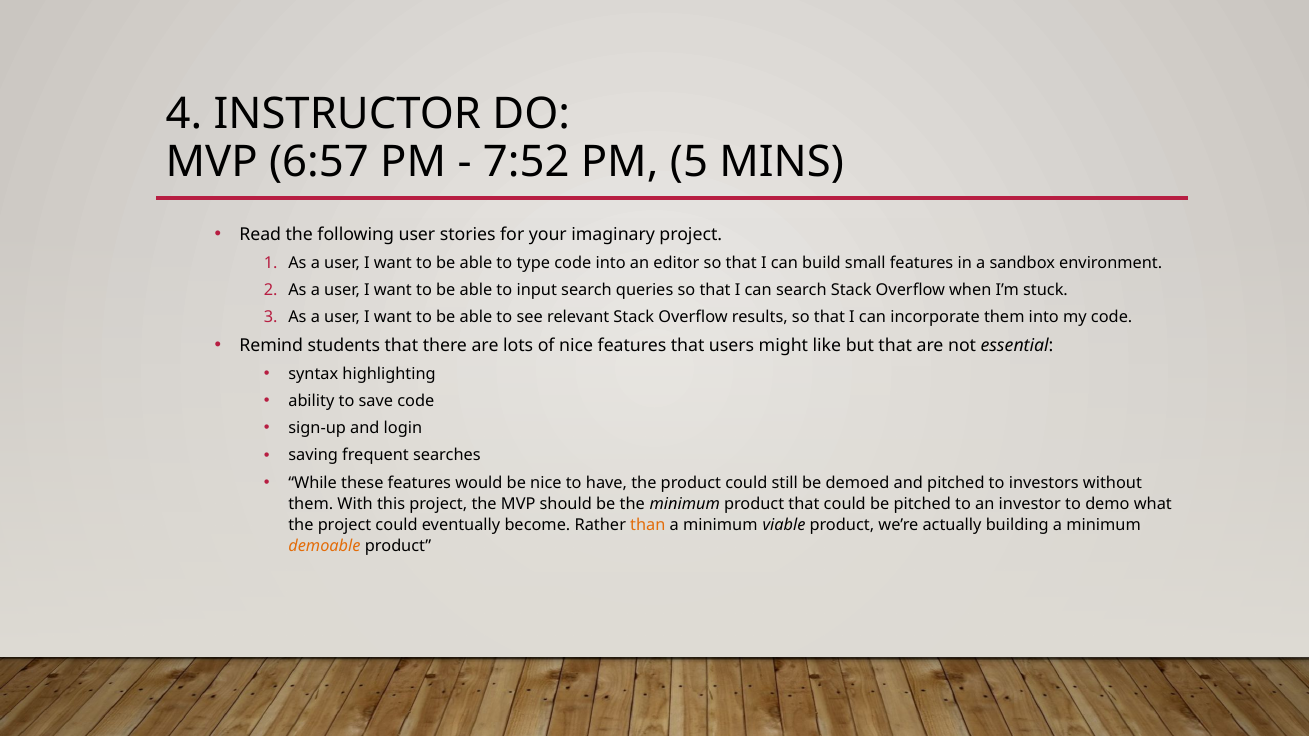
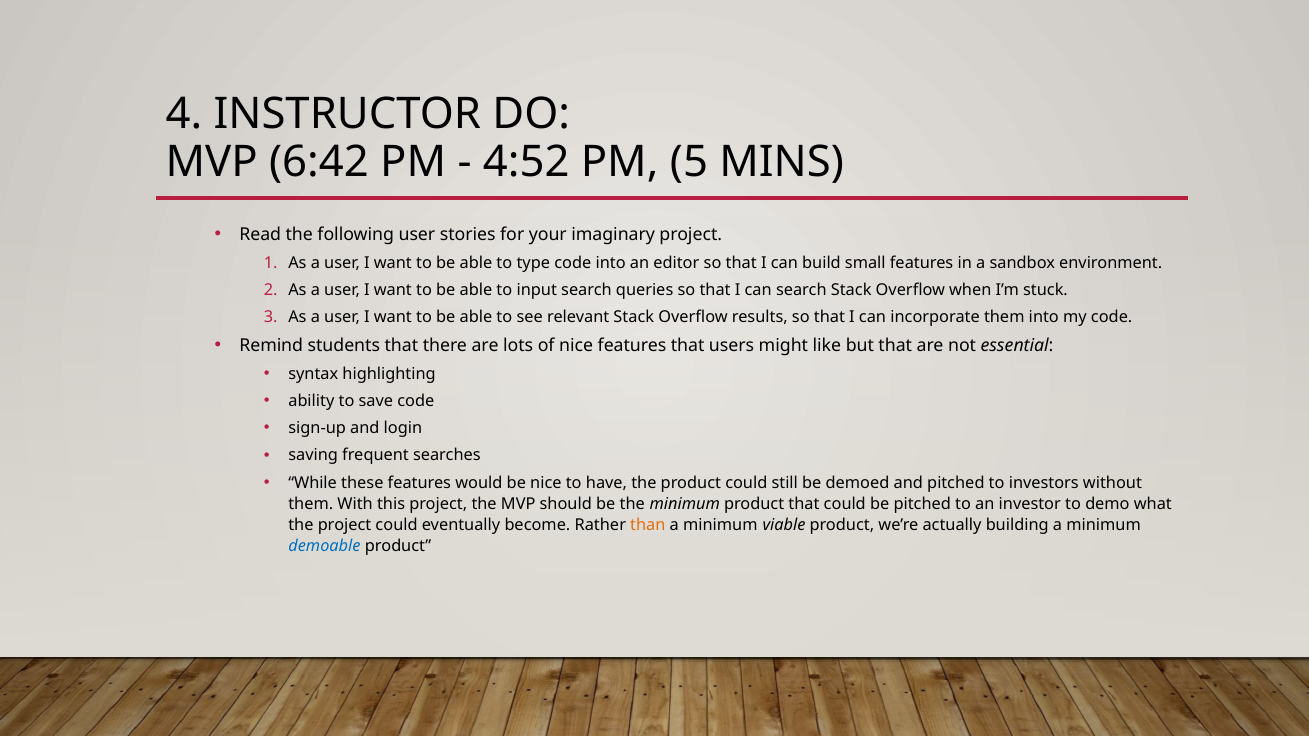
6:57: 6:57 -> 6:42 (319, 162)
7:52: 7:52 -> 4:52 (526, 162)
demoable colour: orange -> blue (324, 547)
